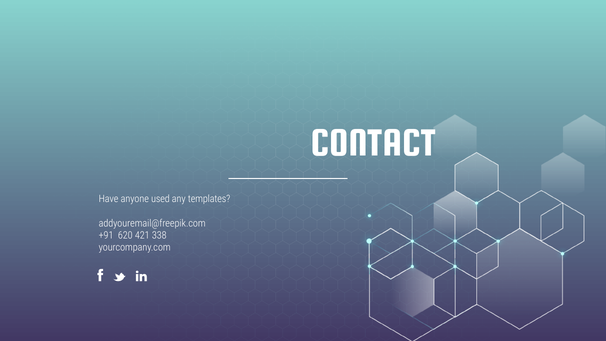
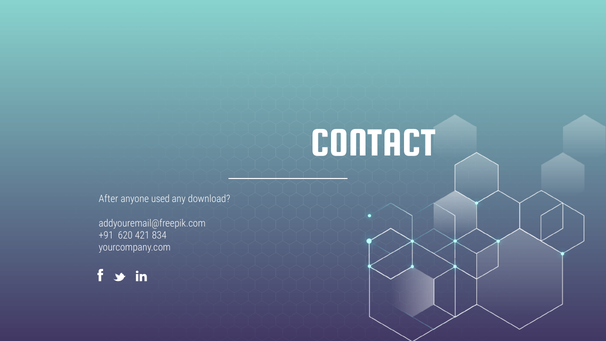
Have: Have -> After (108, 199)
templates: templates -> download (209, 199)
338: 338 -> 834 (159, 235)
